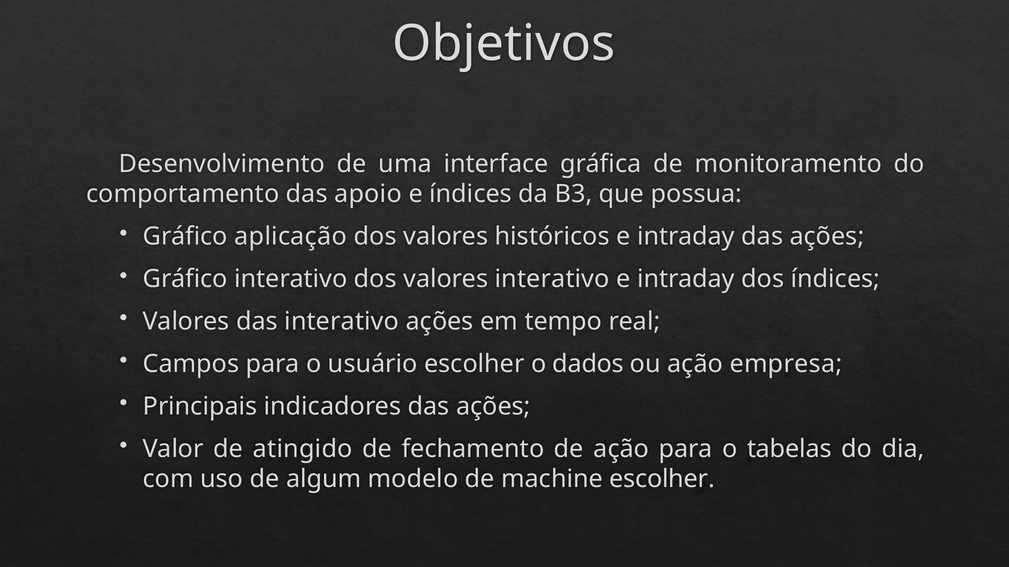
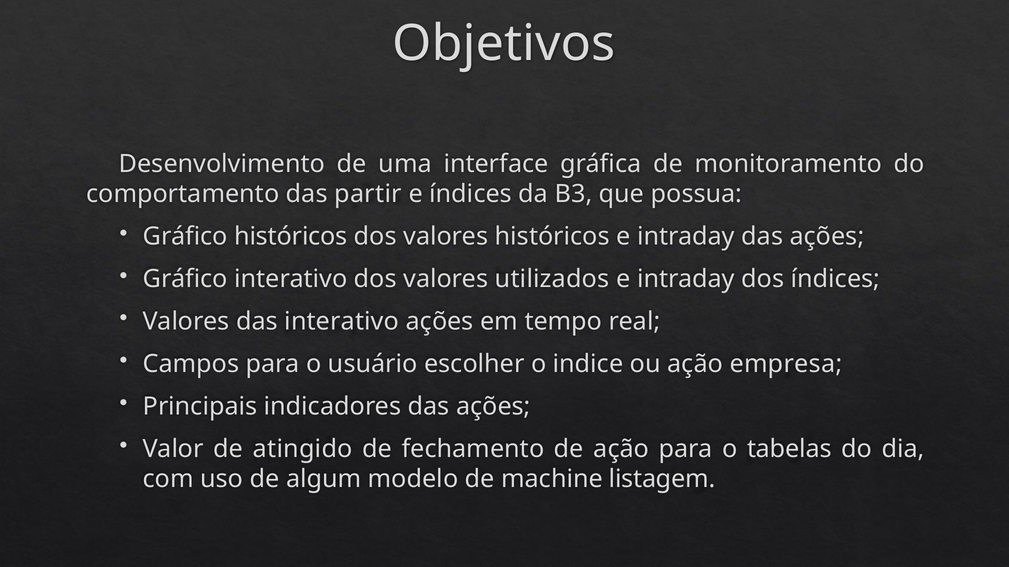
apoio: apoio -> partir (368, 194)
Gráfico aplicação: aplicação -> históricos (291, 237)
valores interativo: interativo -> utilizados (552, 279)
dados: dados -> indice (588, 364)
machine escolher: escolher -> listagem (662, 480)
